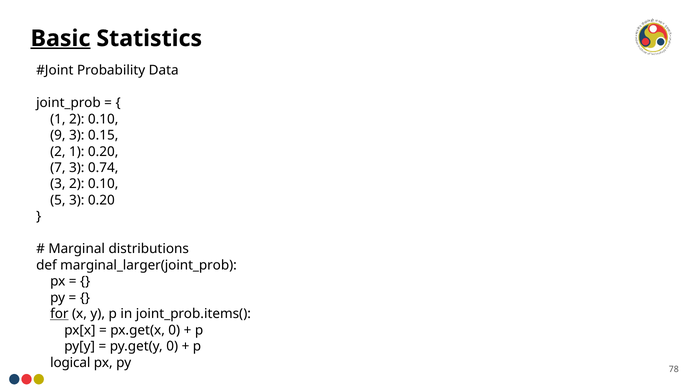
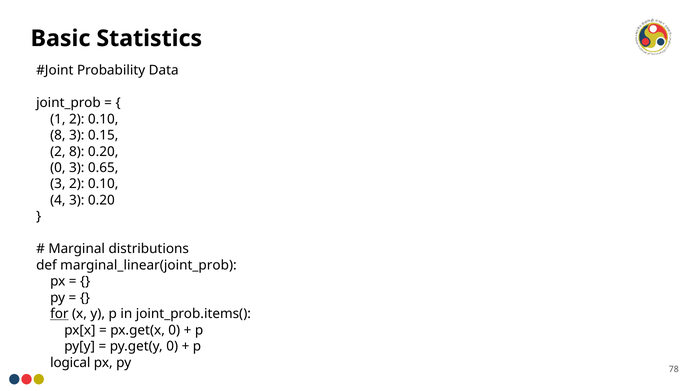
Basic underline: present -> none (61, 38)
9: 9 -> 8 (58, 135)
2 1: 1 -> 8 (77, 152)
7: 7 -> 0 (58, 168)
0.74: 0.74 -> 0.65 (103, 168)
5: 5 -> 4 (58, 200)
marginal_larger(joint_prob: marginal_larger(joint_prob -> marginal_linear(joint_prob (148, 265)
